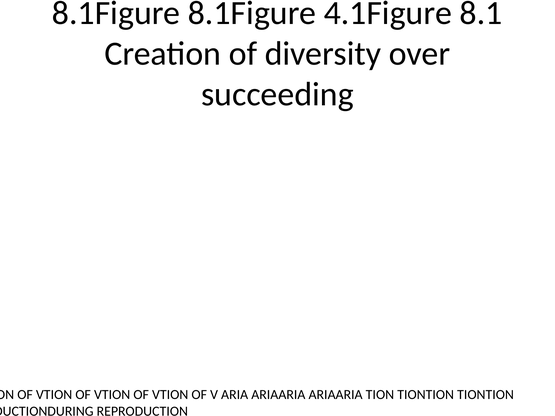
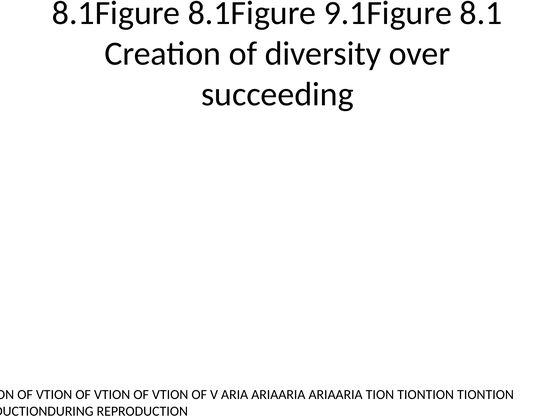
4.1Figure: 4.1Figure -> 9.1Figure (388, 13)
